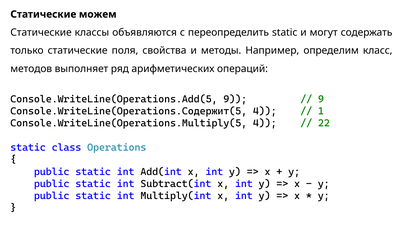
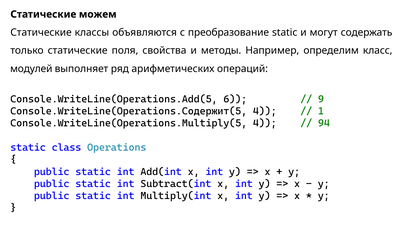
переопределить: переопределить -> преобразование (228, 32)
методов: методов -> модулей (31, 69)
Console.WriteLine(Operations.Add(5 9: 9 -> 6 (235, 99)
22: 22 -> 94 (324, 123)
